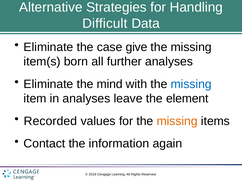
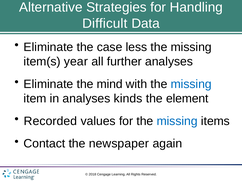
give: give -> less (136, 47)
born: born -> year (76, 62)
leave: leave -> kinds (128, 99)
missing colour: orange -> blue (177, 121)
information: information -> newspaper (119, 144)
